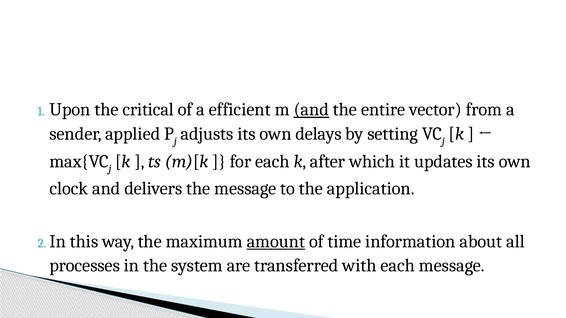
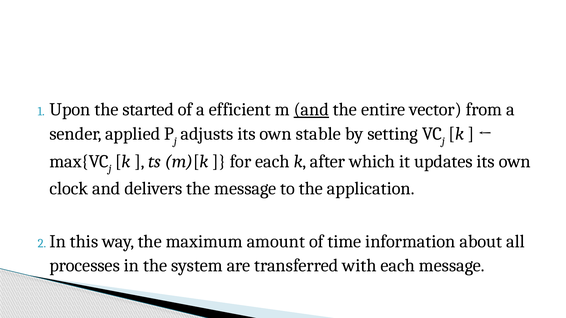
critical: critical -> started (148, 110)
delays: delays -> stable (318, 134)
amount underline: present -> none (276, 242)
